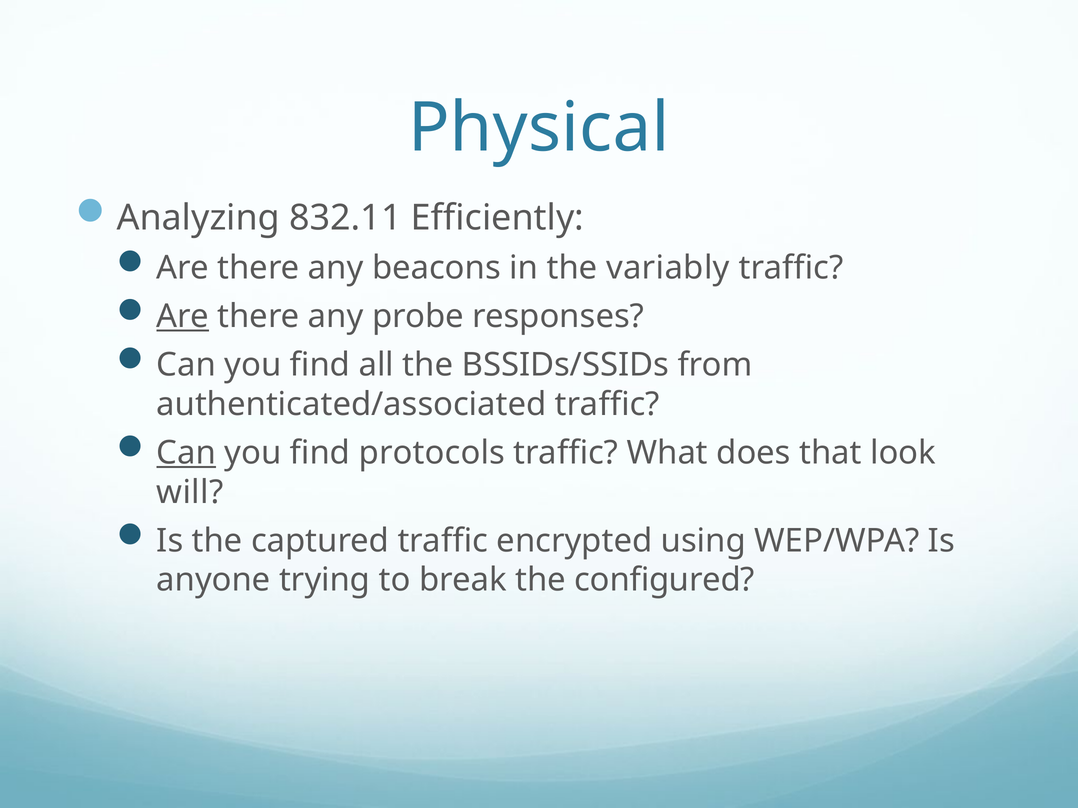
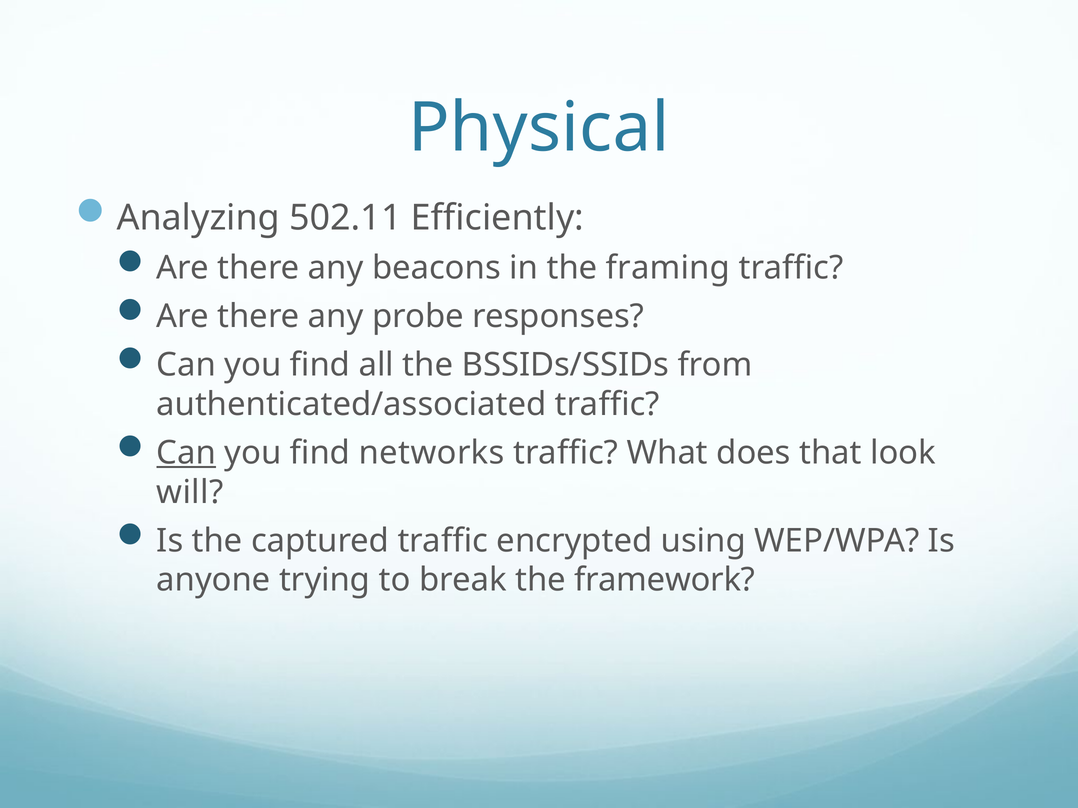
832.11: 832.11 -> 502.11 (345, 218)
variably: variably -> framing (668, 268)
Are underline: present -> none (183, 317)
protocols: protocols -> networks (432, 453)
conﬁgured: conﬁgured -> framework (665, 580)
